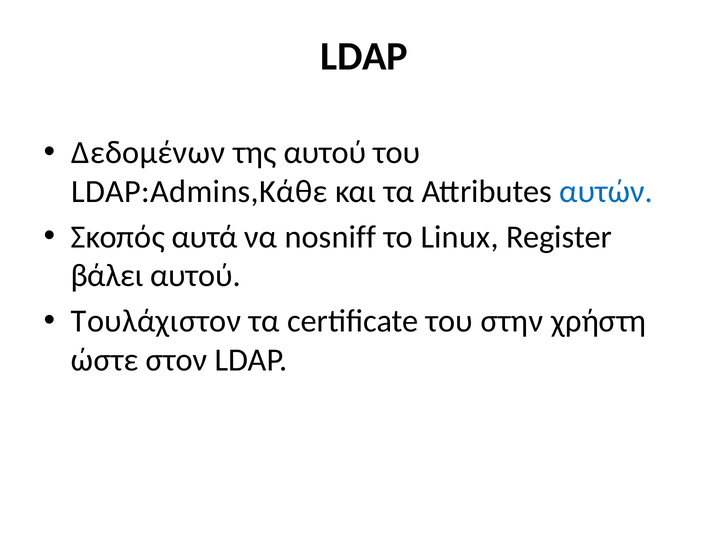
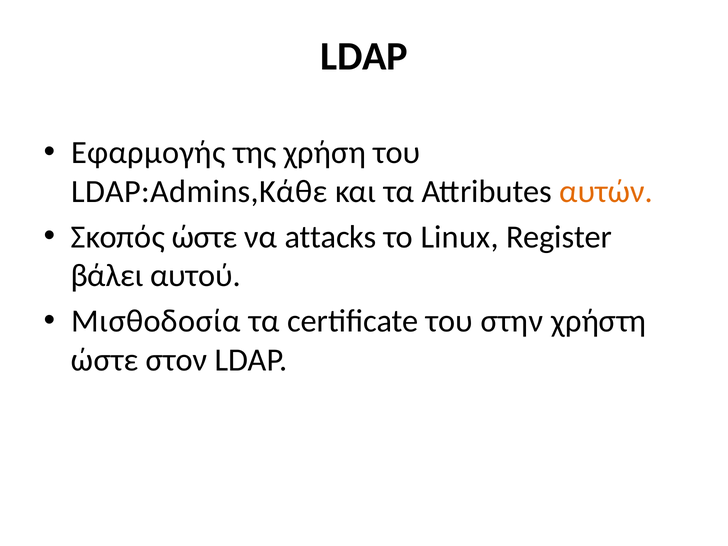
Δεδομένων: Δεδομένων -> Εφαρμογής (148, 153)
της αυτού: αυτού -> χρήση (325, 153)
αυτών colour: blue -> orange (606, 192)
Σκοπός αυτά: αυτά -> ώστε (205, 237)
nosniff: nosniff -> attacks (331, 237)
Τουλάχιστον: Τουλάχιστον -> Μισθοδοσία (156, 321)
